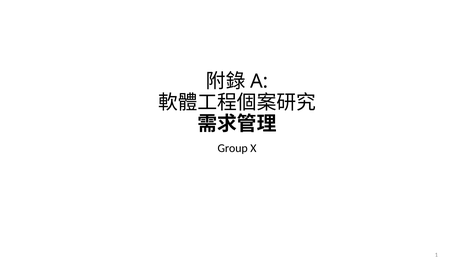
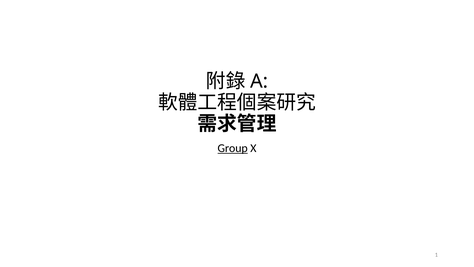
Group underline: none -> present (233, 148)
